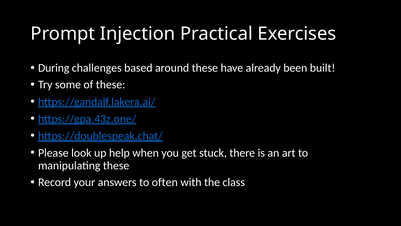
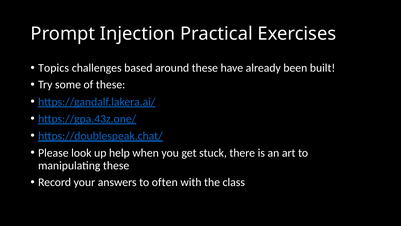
During: During -> Topics (54, 68)
